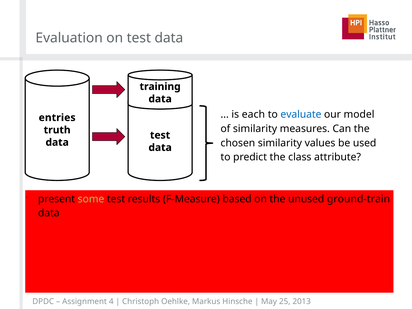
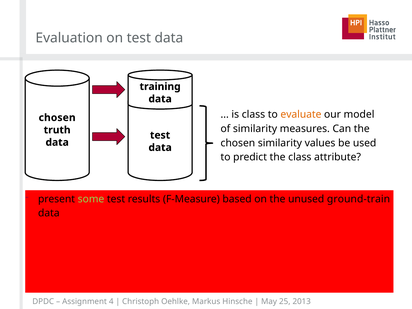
is each: each -> class (253, 115)
evaluate colour: blue -> orange (301, 115)
entries: entries -> chosen (57, 118)
